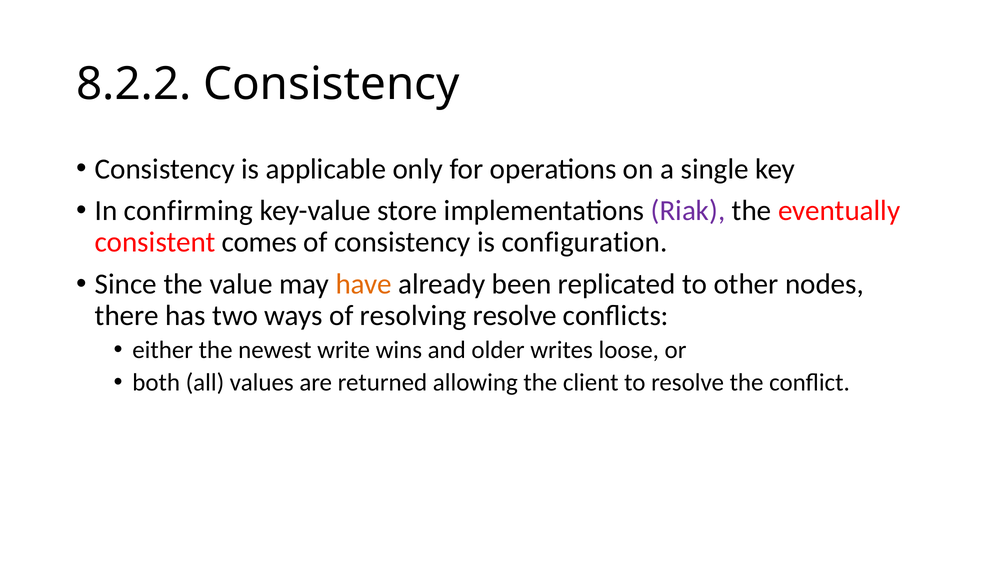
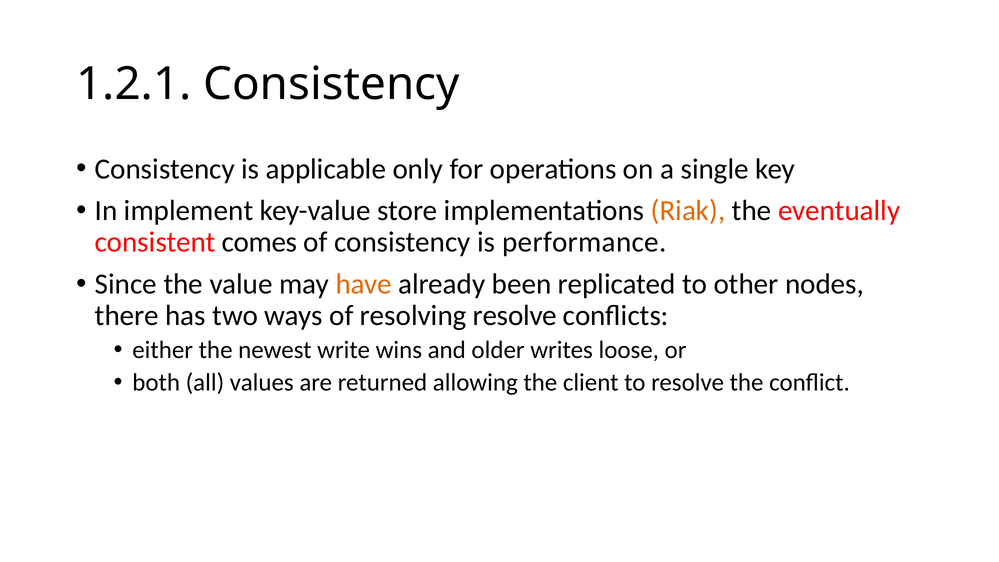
8.2.2: 8.2.2 -> 1.2.1 (134, 84)
confirming: confirming -> implement (189, 211)
Riak colour: purple -> orange (688, 211)
configuration: configuration -> performance (584, 242)
